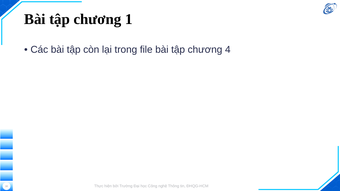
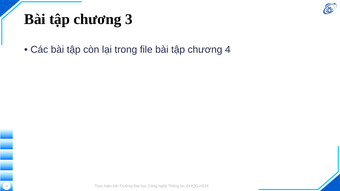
1: 1 -> 3 (129, 19)
